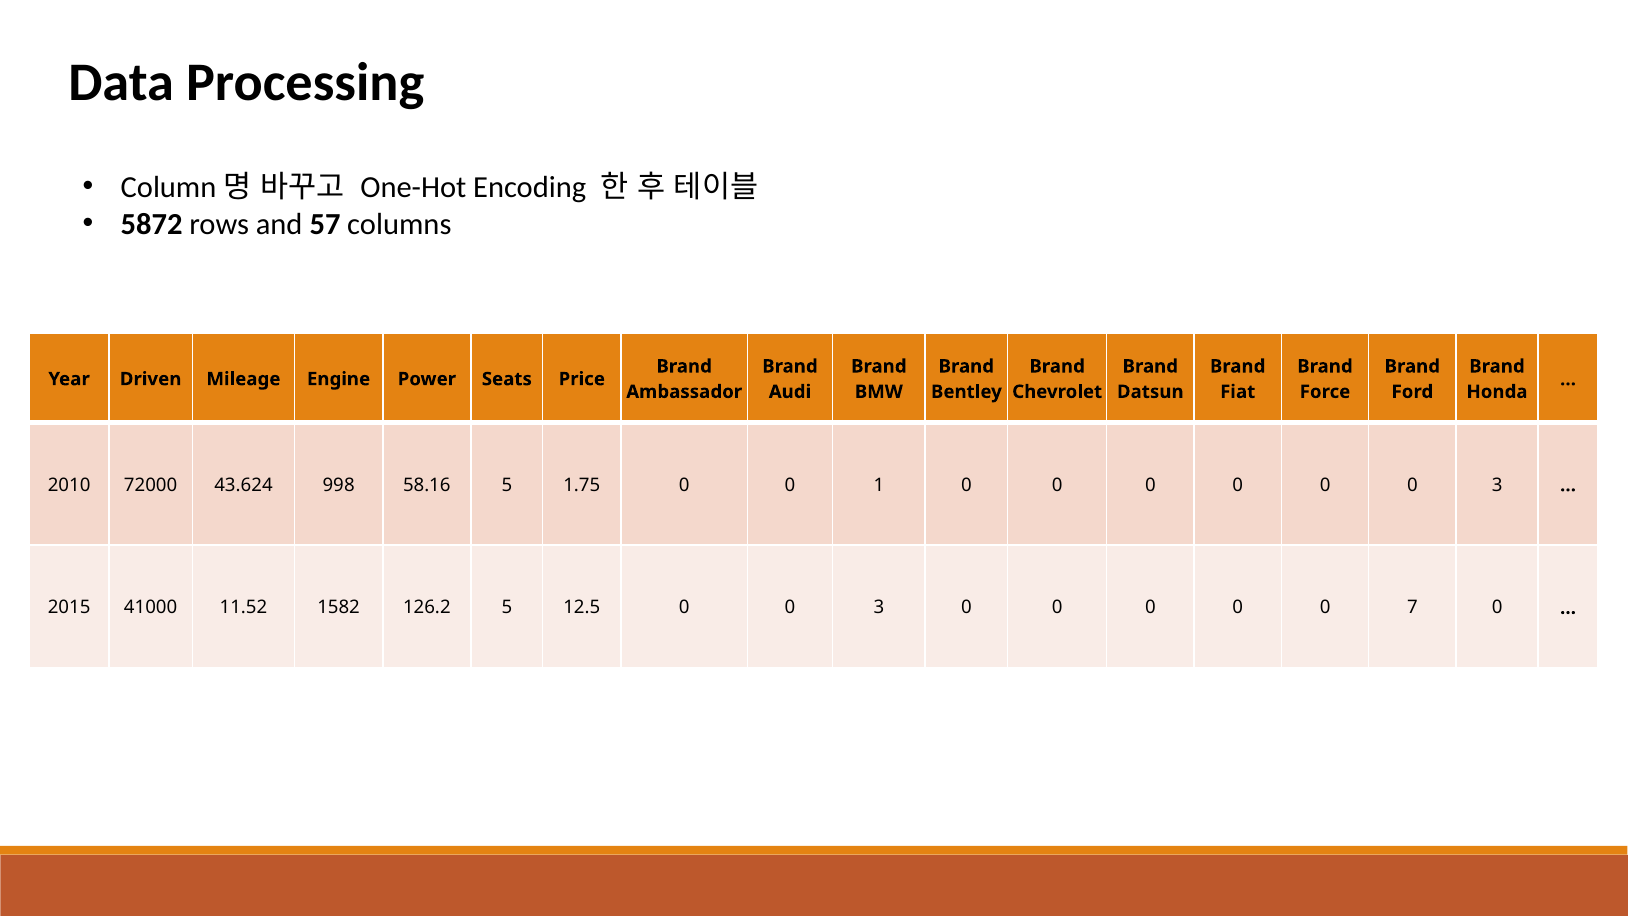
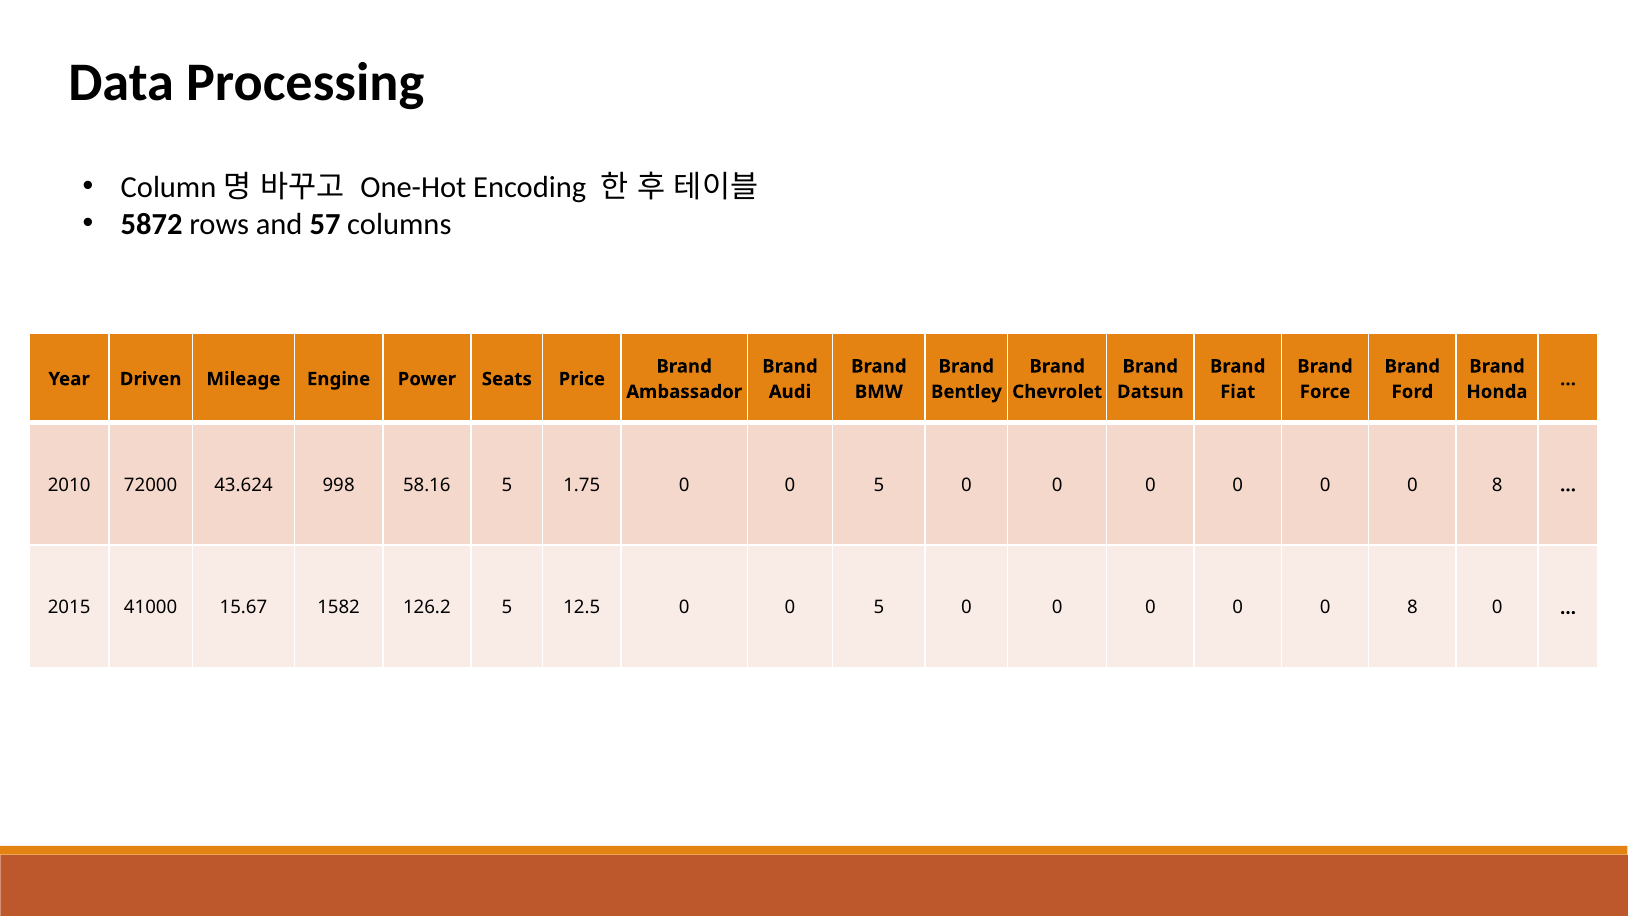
1.75 0 0 1: 1 -> 5 (879, 485)
3: 3 -> 8 (1497, 485)
11.52: 11.52 -> 15.67 (243, 608)
12.5 0 0 3: 3 -> 5 (879, 608)
7: 7 -> 8 (1412, 608)
